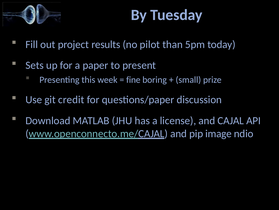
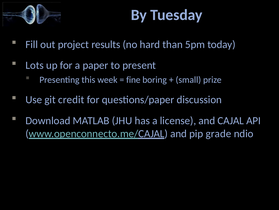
pilot: pilot -> hard (150, 44)
Sets: Sets -> Lots (35, 65)
image: image -> grade (218, 133)
